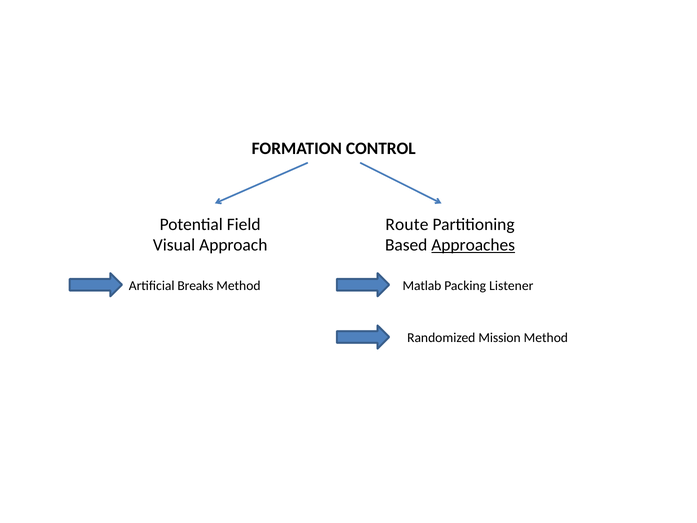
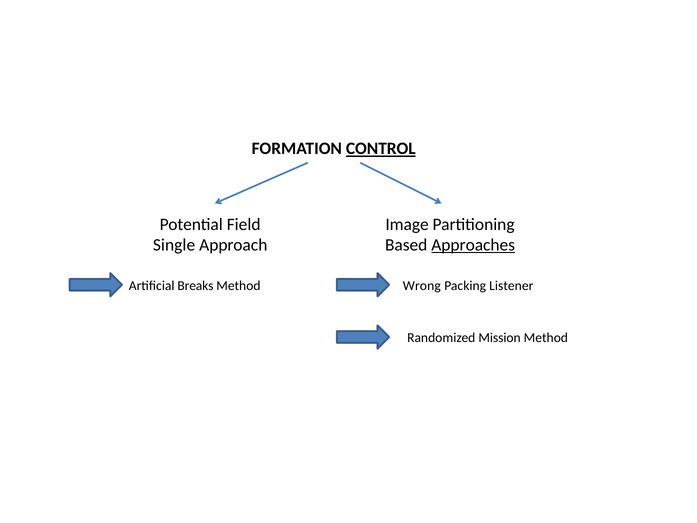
CONTROL underline: none -> present (381, 149)
Route: Route -> Image (407, 224)
Visual: Visual -> Single (174, 245)
Matlab: Matlab -> Wrong (422, 285)
